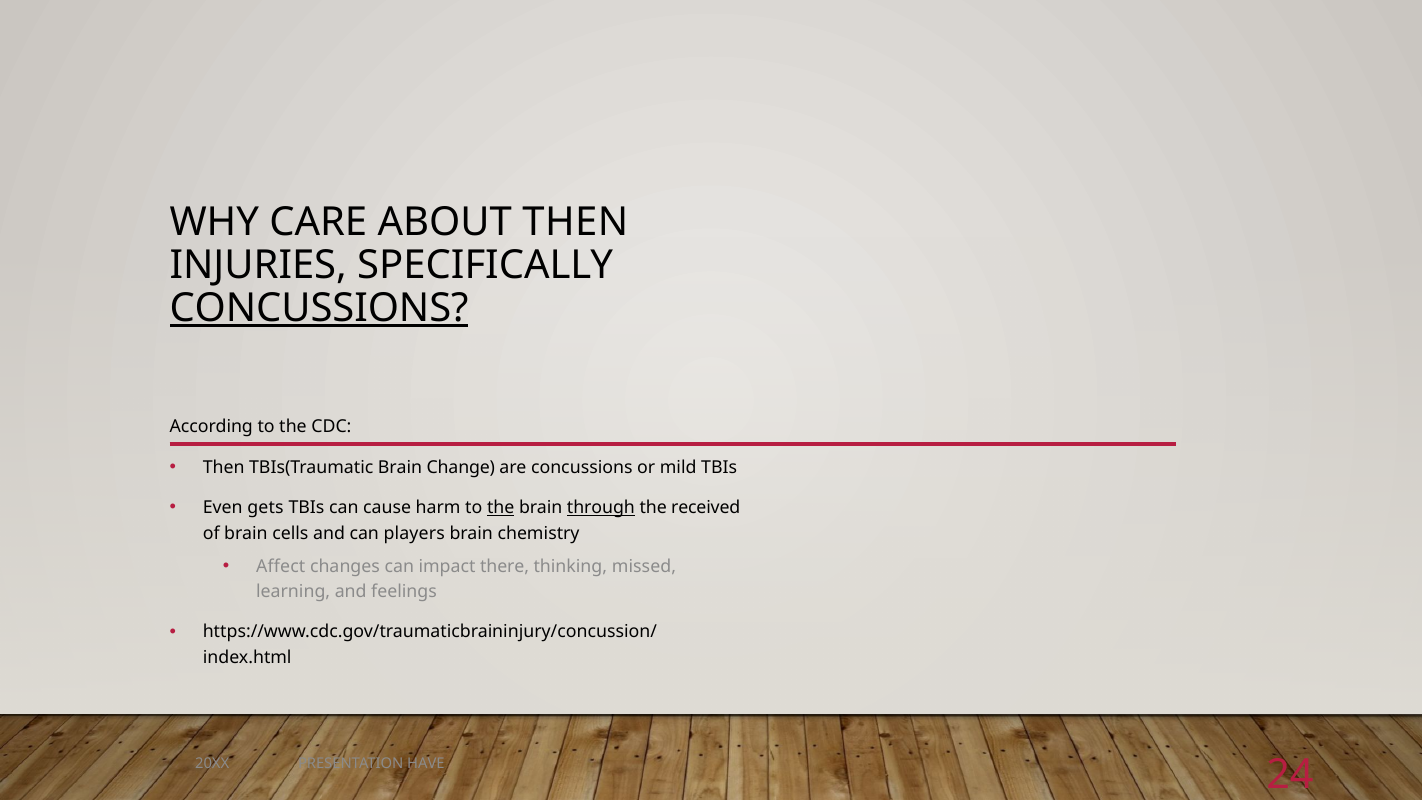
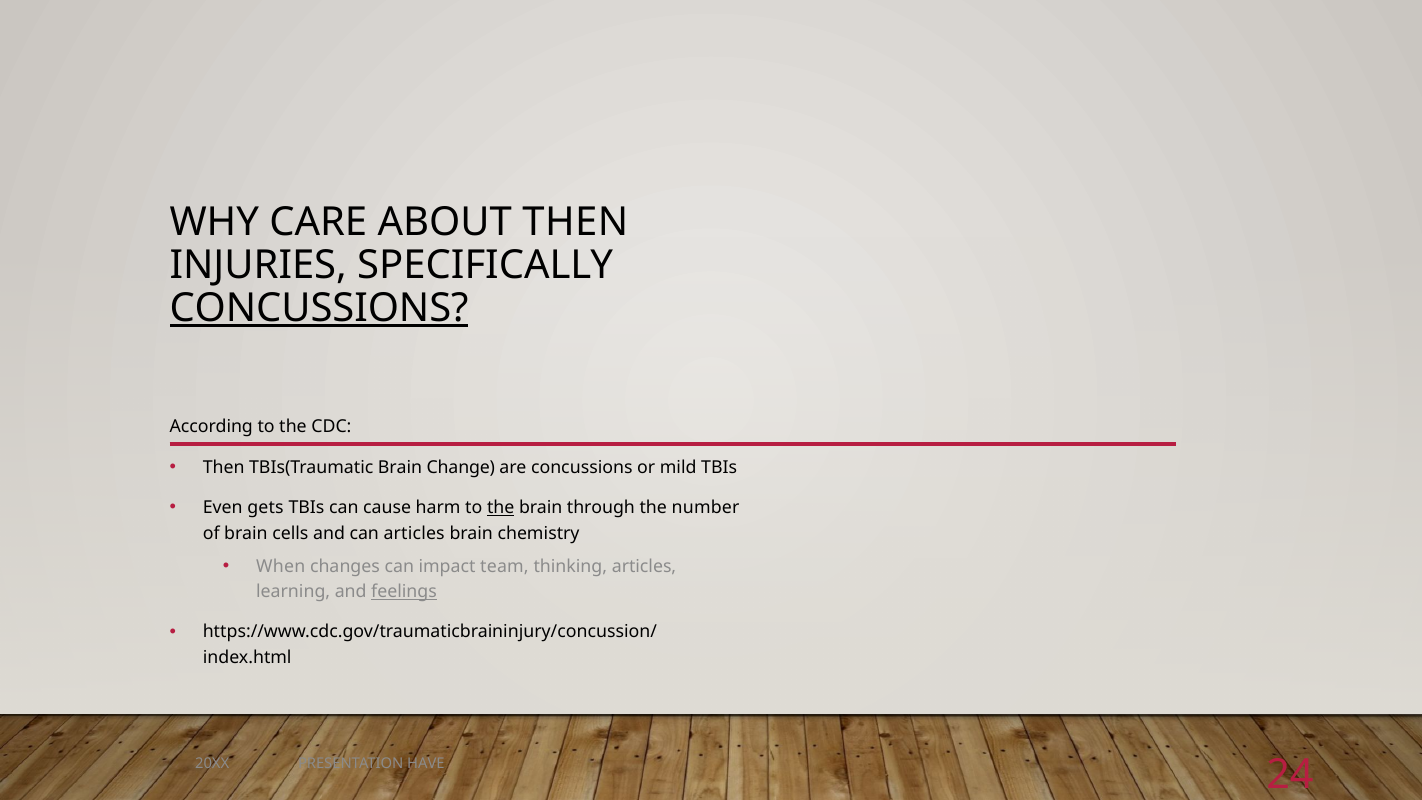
through underline: present -> none (601, 508)
received: received -> number (706, 508)
can players: players -> articles (414, 533)
Affect: Affect -> When (281, 566)
there: there -> team (504, 566)
thinking missed: missed -> articles (644, 566)
feelings underline: none -> present (404, 592)
